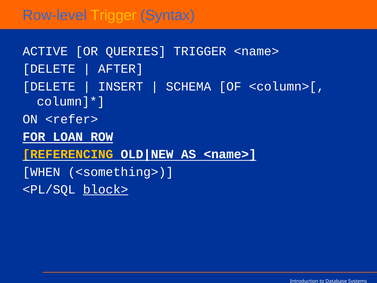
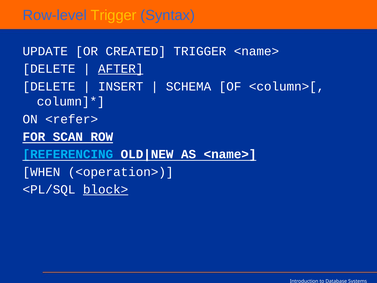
ACTIVE: ACTIVE -> UPDATE (45, 51)
QUERIES: QUERIES -> CREATED (136, 51)
AFTER underline: none -> present (121, 69)
LOAN: LOAN -> SCAN (68, 137)
REFERENCING colour: yellow -> light blue (68, 154)
<something>: <something> -> <operation> (121, 172)
